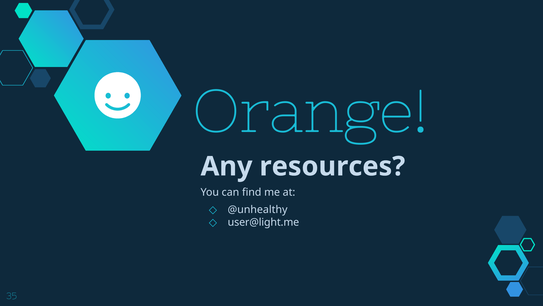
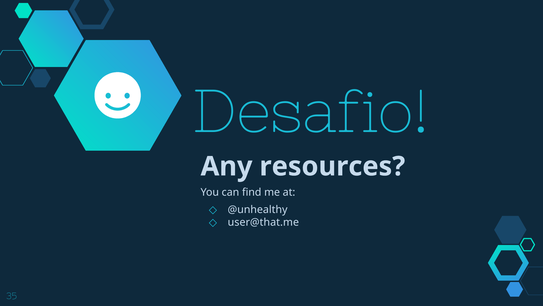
Orange: Orange -> Desafio (311, 112)
user@light.me: user@light.me -> user@that.me (263, 222)
